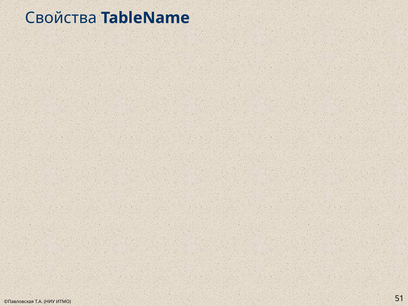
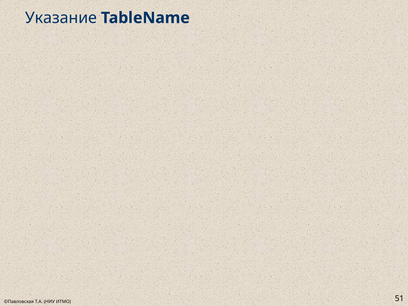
Свойства: Свойства -> Указание (61, 18)
